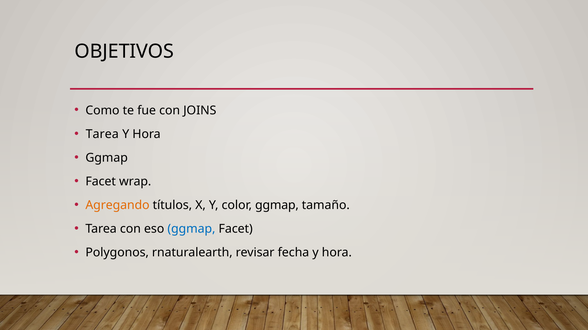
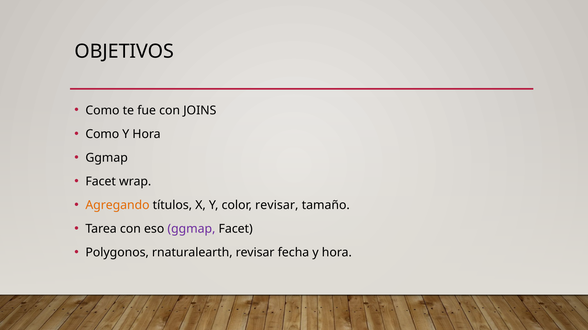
Tarea: Tarea -> Como (102, 134)
color ggmap: ggmap -> revisar (277, 206)
ggmap colour: blue -> purple (191, 229)
